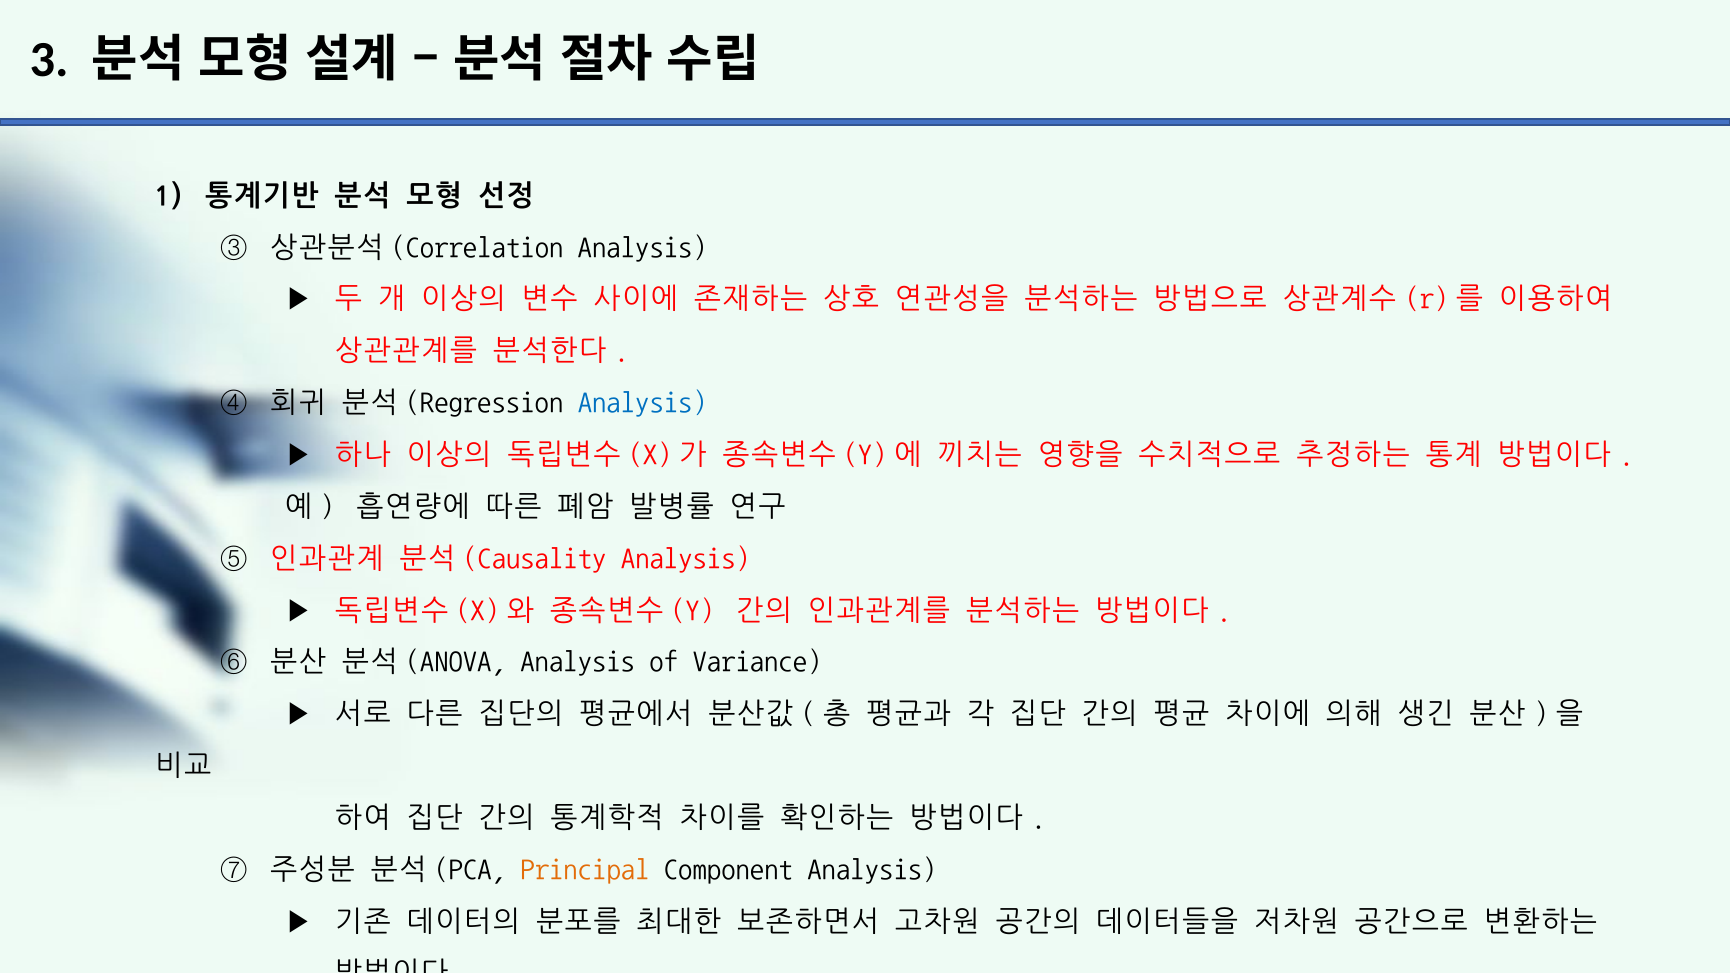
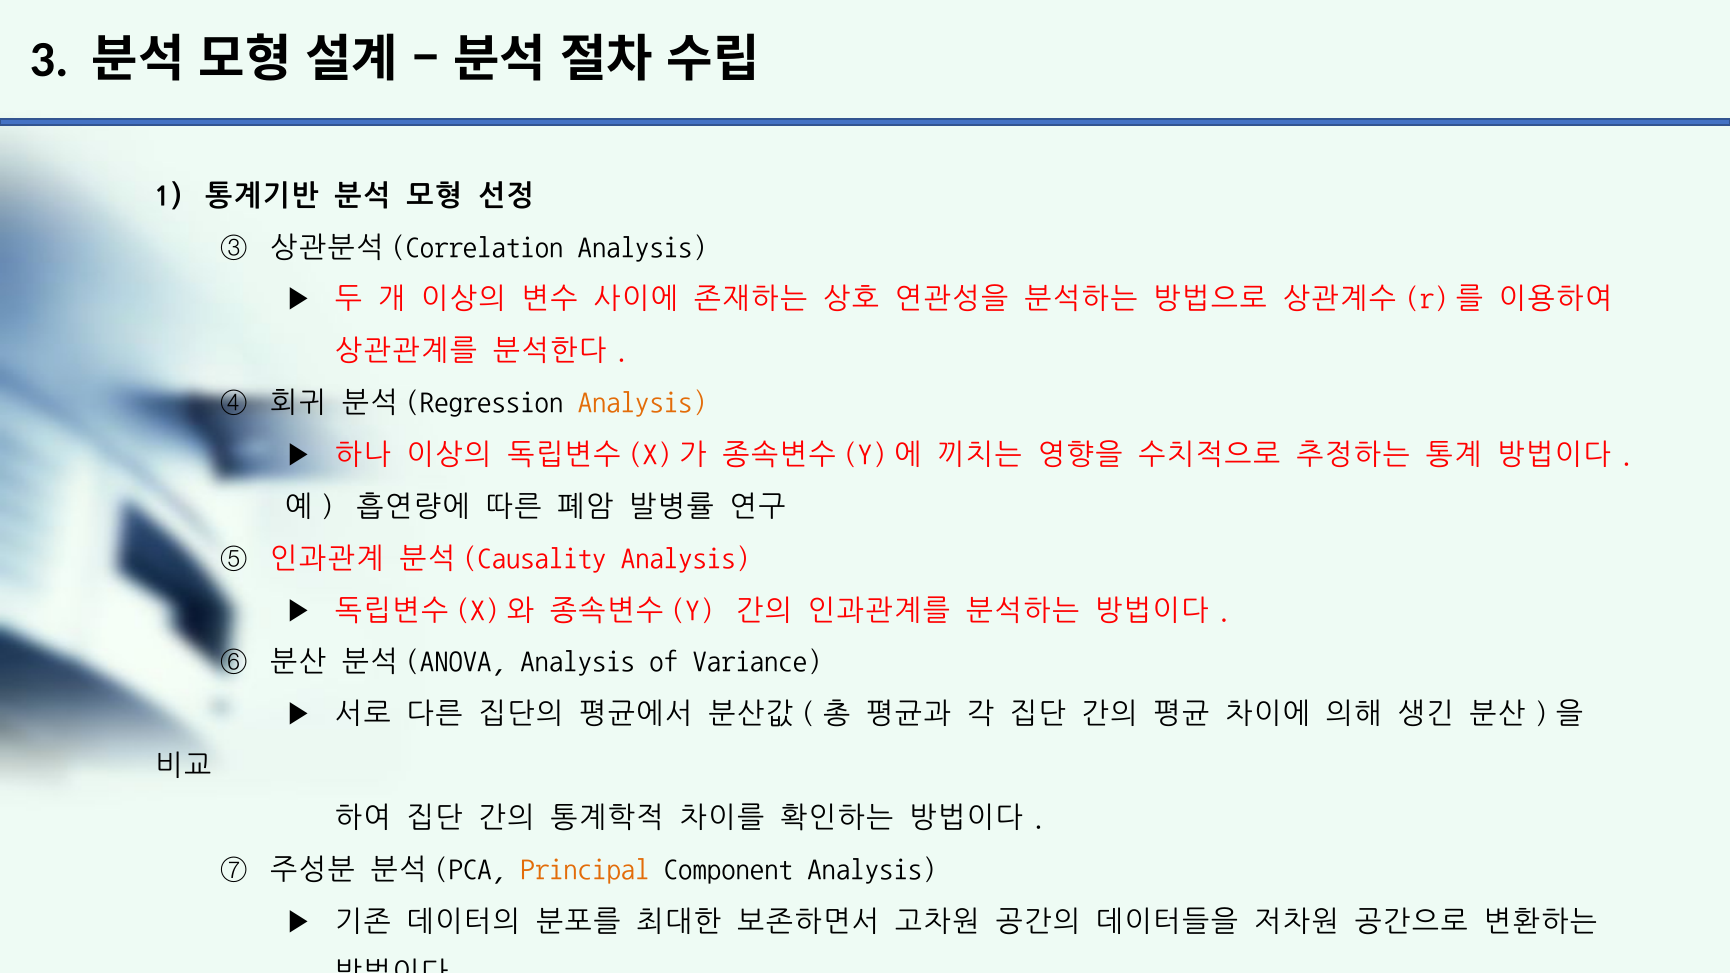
Analysis colour: blue -> orange (642, 402)
